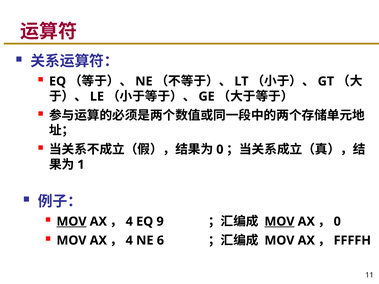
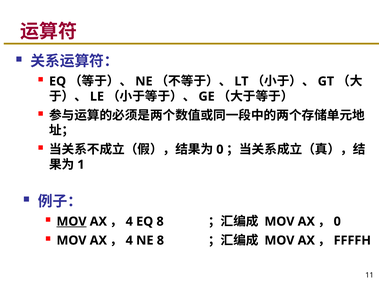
EQ 9: 9 -> 8 (160, 222)
MOV underline: present -> none (279, 222)
NE 6: 6 -> 8 (160, 241)
